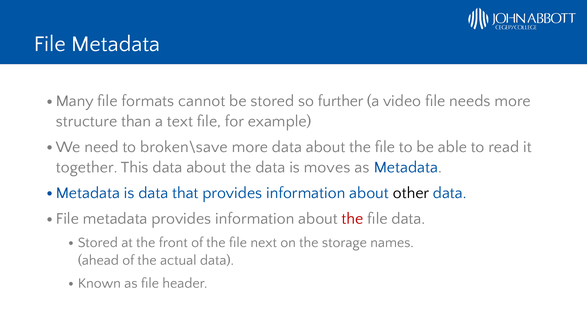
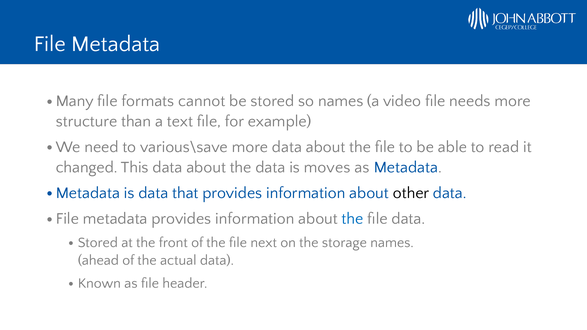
so further: further -> names (341, 101)
broken\save: broken\save -> various\save (184, 147)
together: together -> changed (87, 167)
the colour: red -> blue (353, 219)
